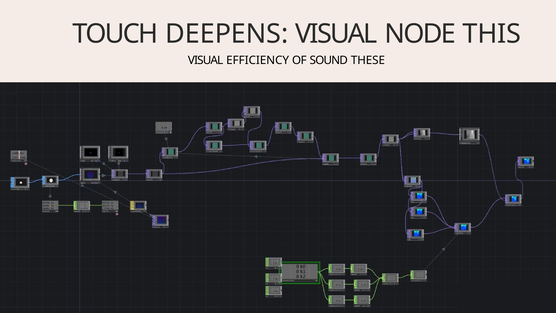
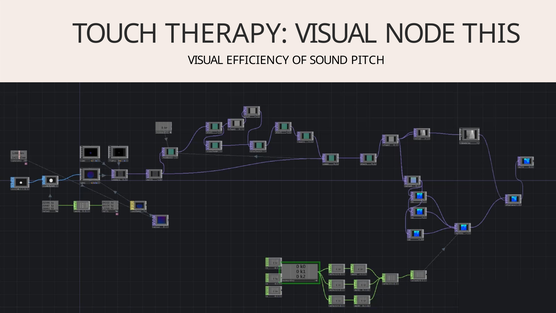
DEEPENS: DEEPENS -> THERAPY (227, 34)
THESE: THESE -> PITCH (368, 60)
